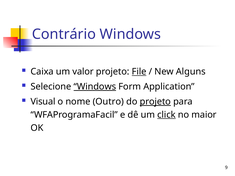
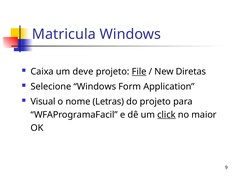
Contrário: Contrário -> Matricula (64, 34)
valor: valor -> deve (83, 72)
Alguns: Alguns -> Diretas (191, 72)
Windows underline: present -> none (95, 87)
Outro: Outro -> Letras (108, 102)
projeto underline: present -> none (155, 102)
